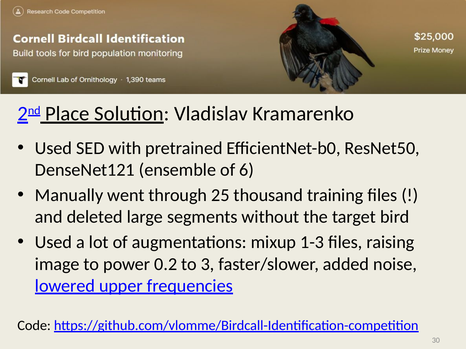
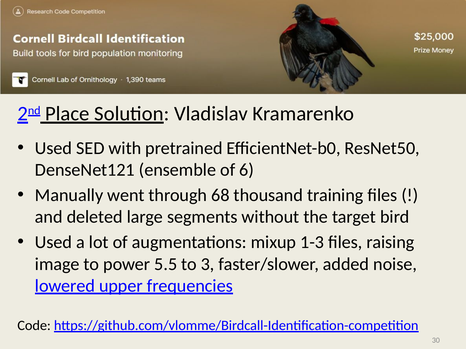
25: 25 -> 68 (220, 195)
0.2: 0.2 -> 5.5 (166, 264)
